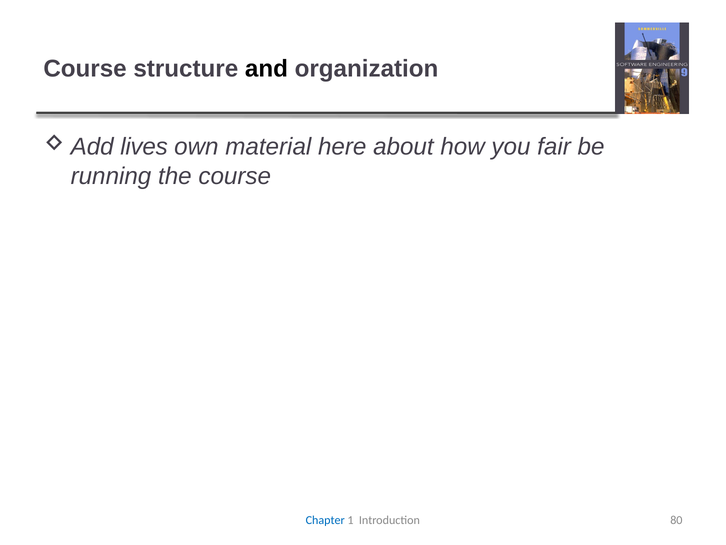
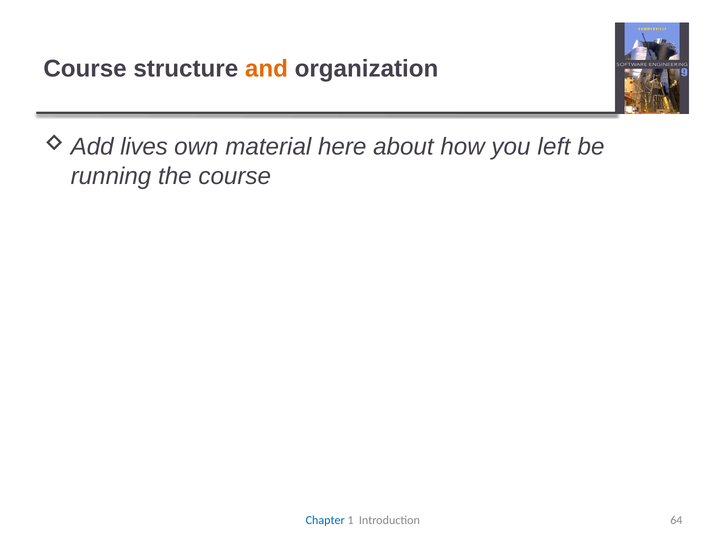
and colour: black -> orange (266, 69)
fair: fair -> left (554, 147)
80: 80 -> 64 (676, 520)
